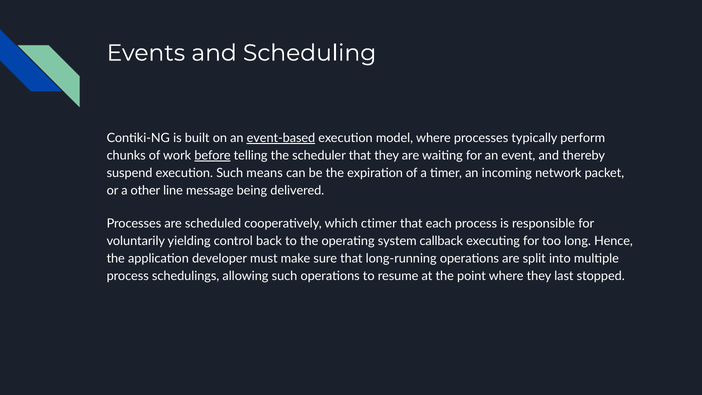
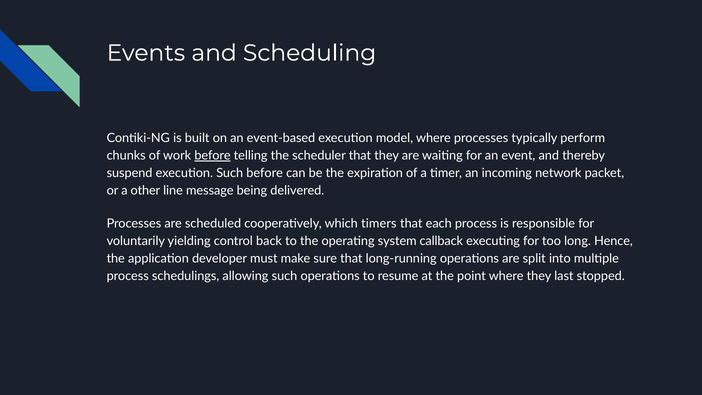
event-based underline: present -> none (281, 138)
Such means: means -> before (265, 173)
ctimer: ctimer -> timers (379, 224)
